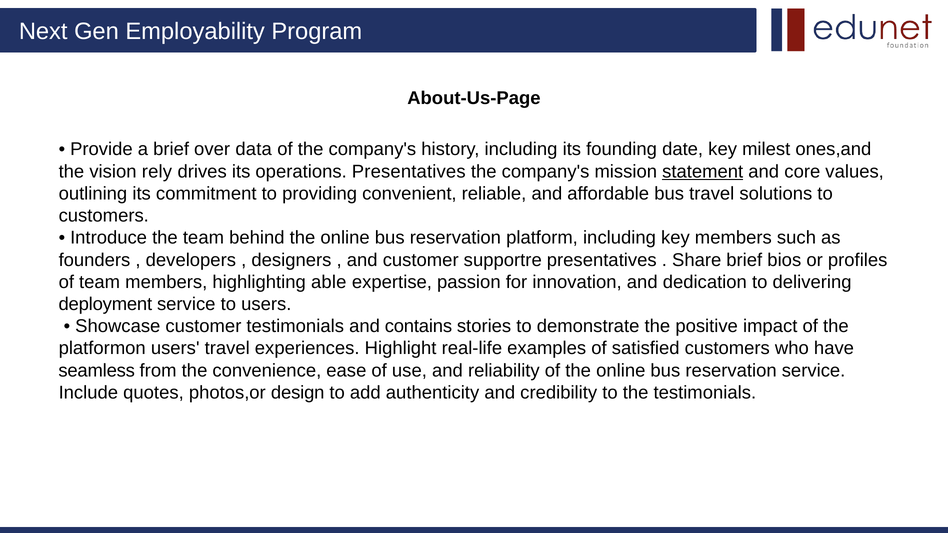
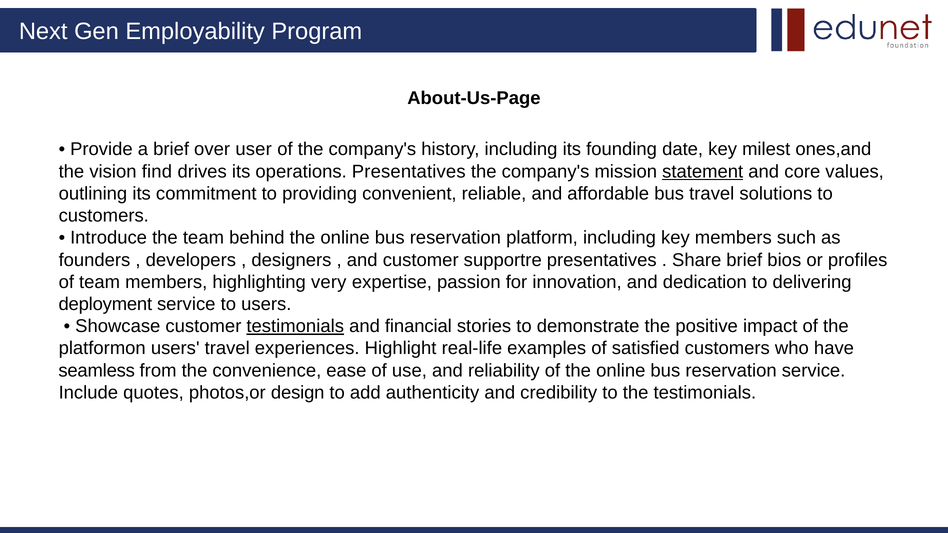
data: data -> user (254, 149)
rely: rely -> find (157, 172)
able: able -> very (329, 282)
testimonials underline: none -> present (295, 326)
contains: contains -> financial (418, 326)
